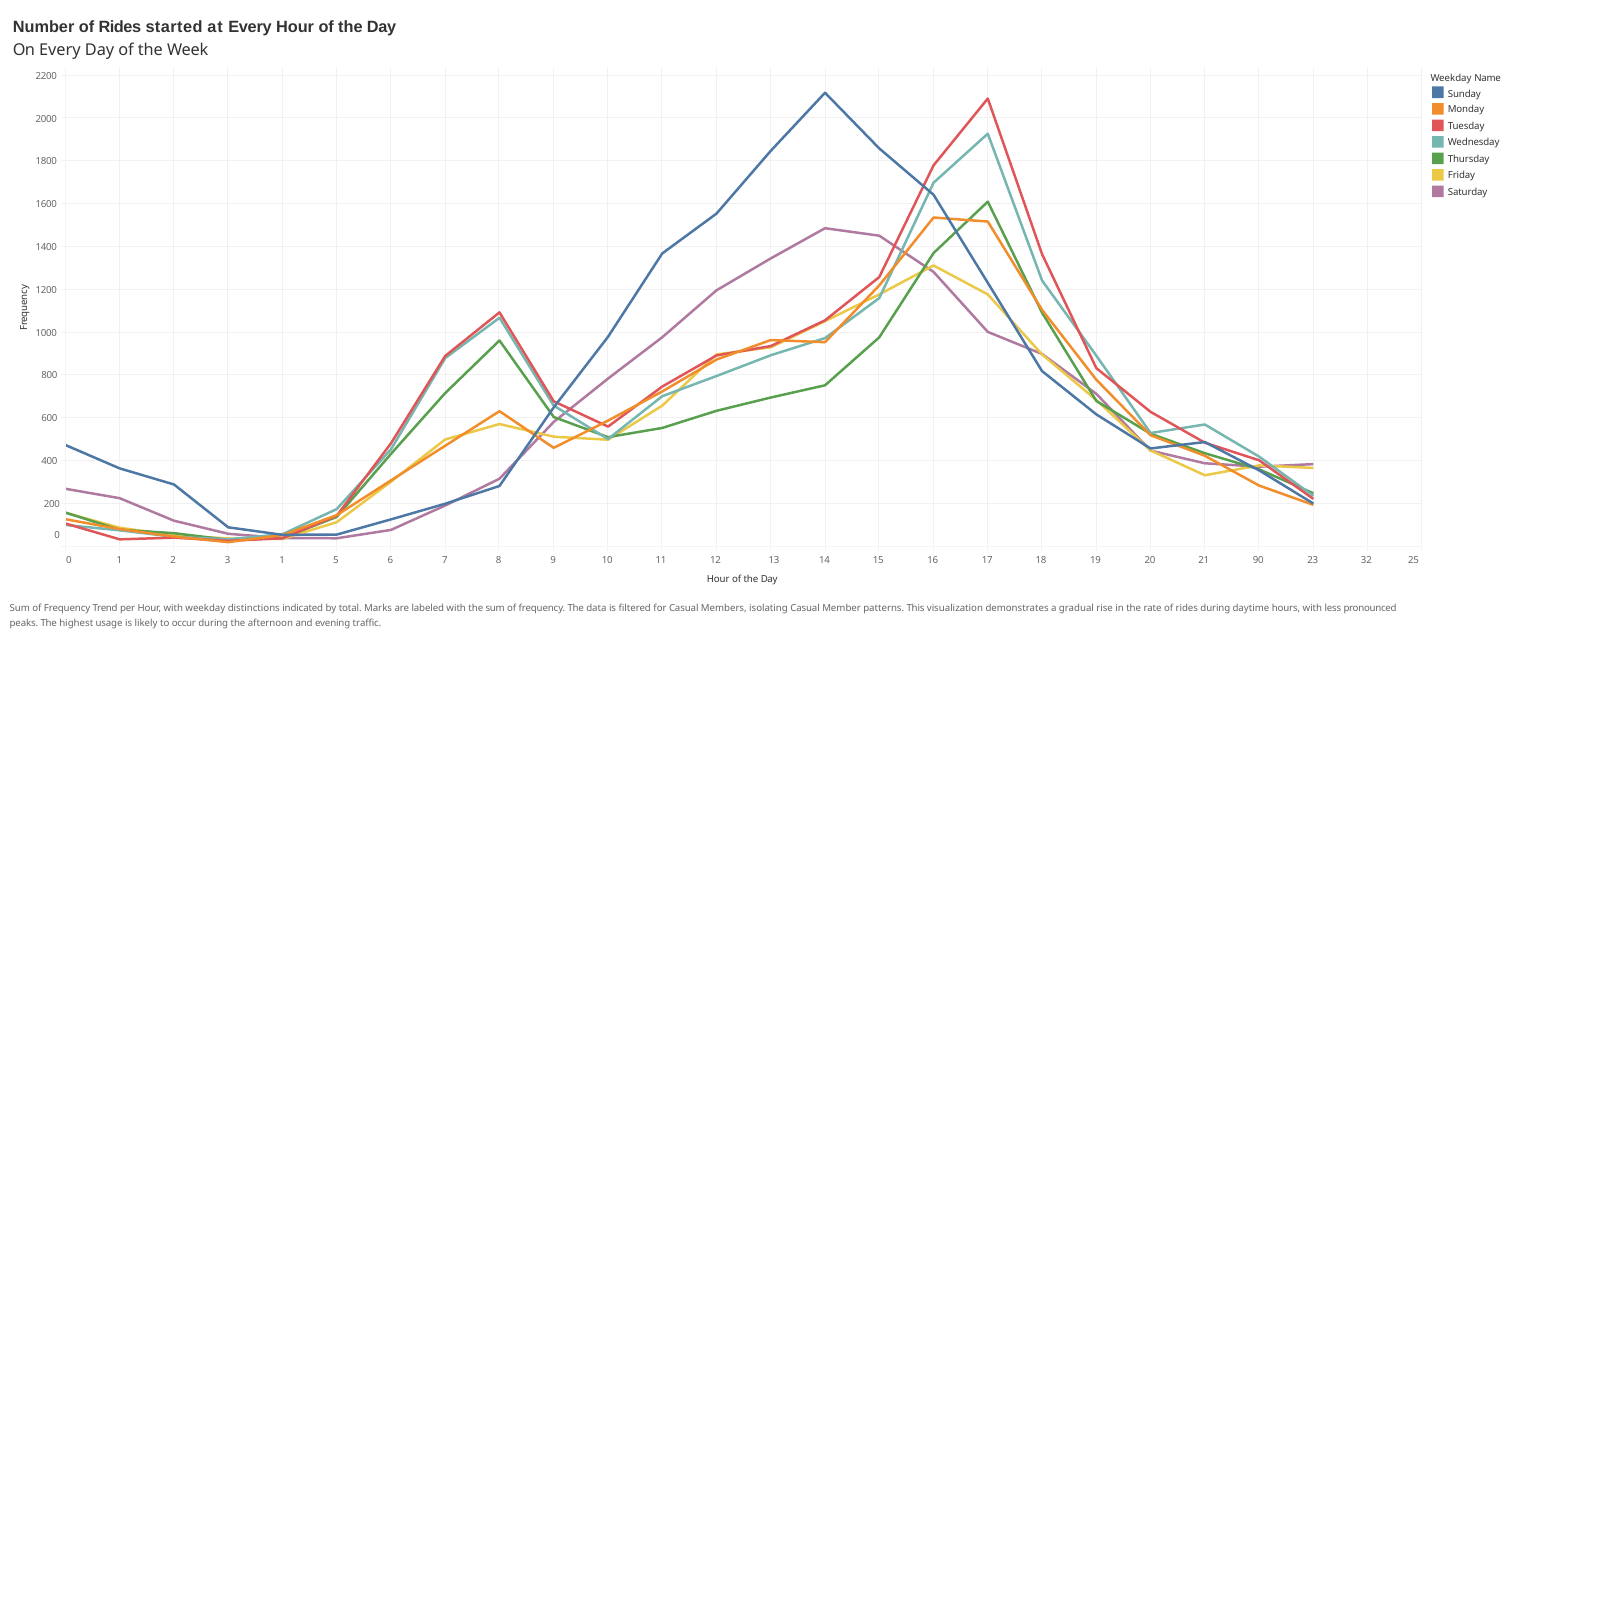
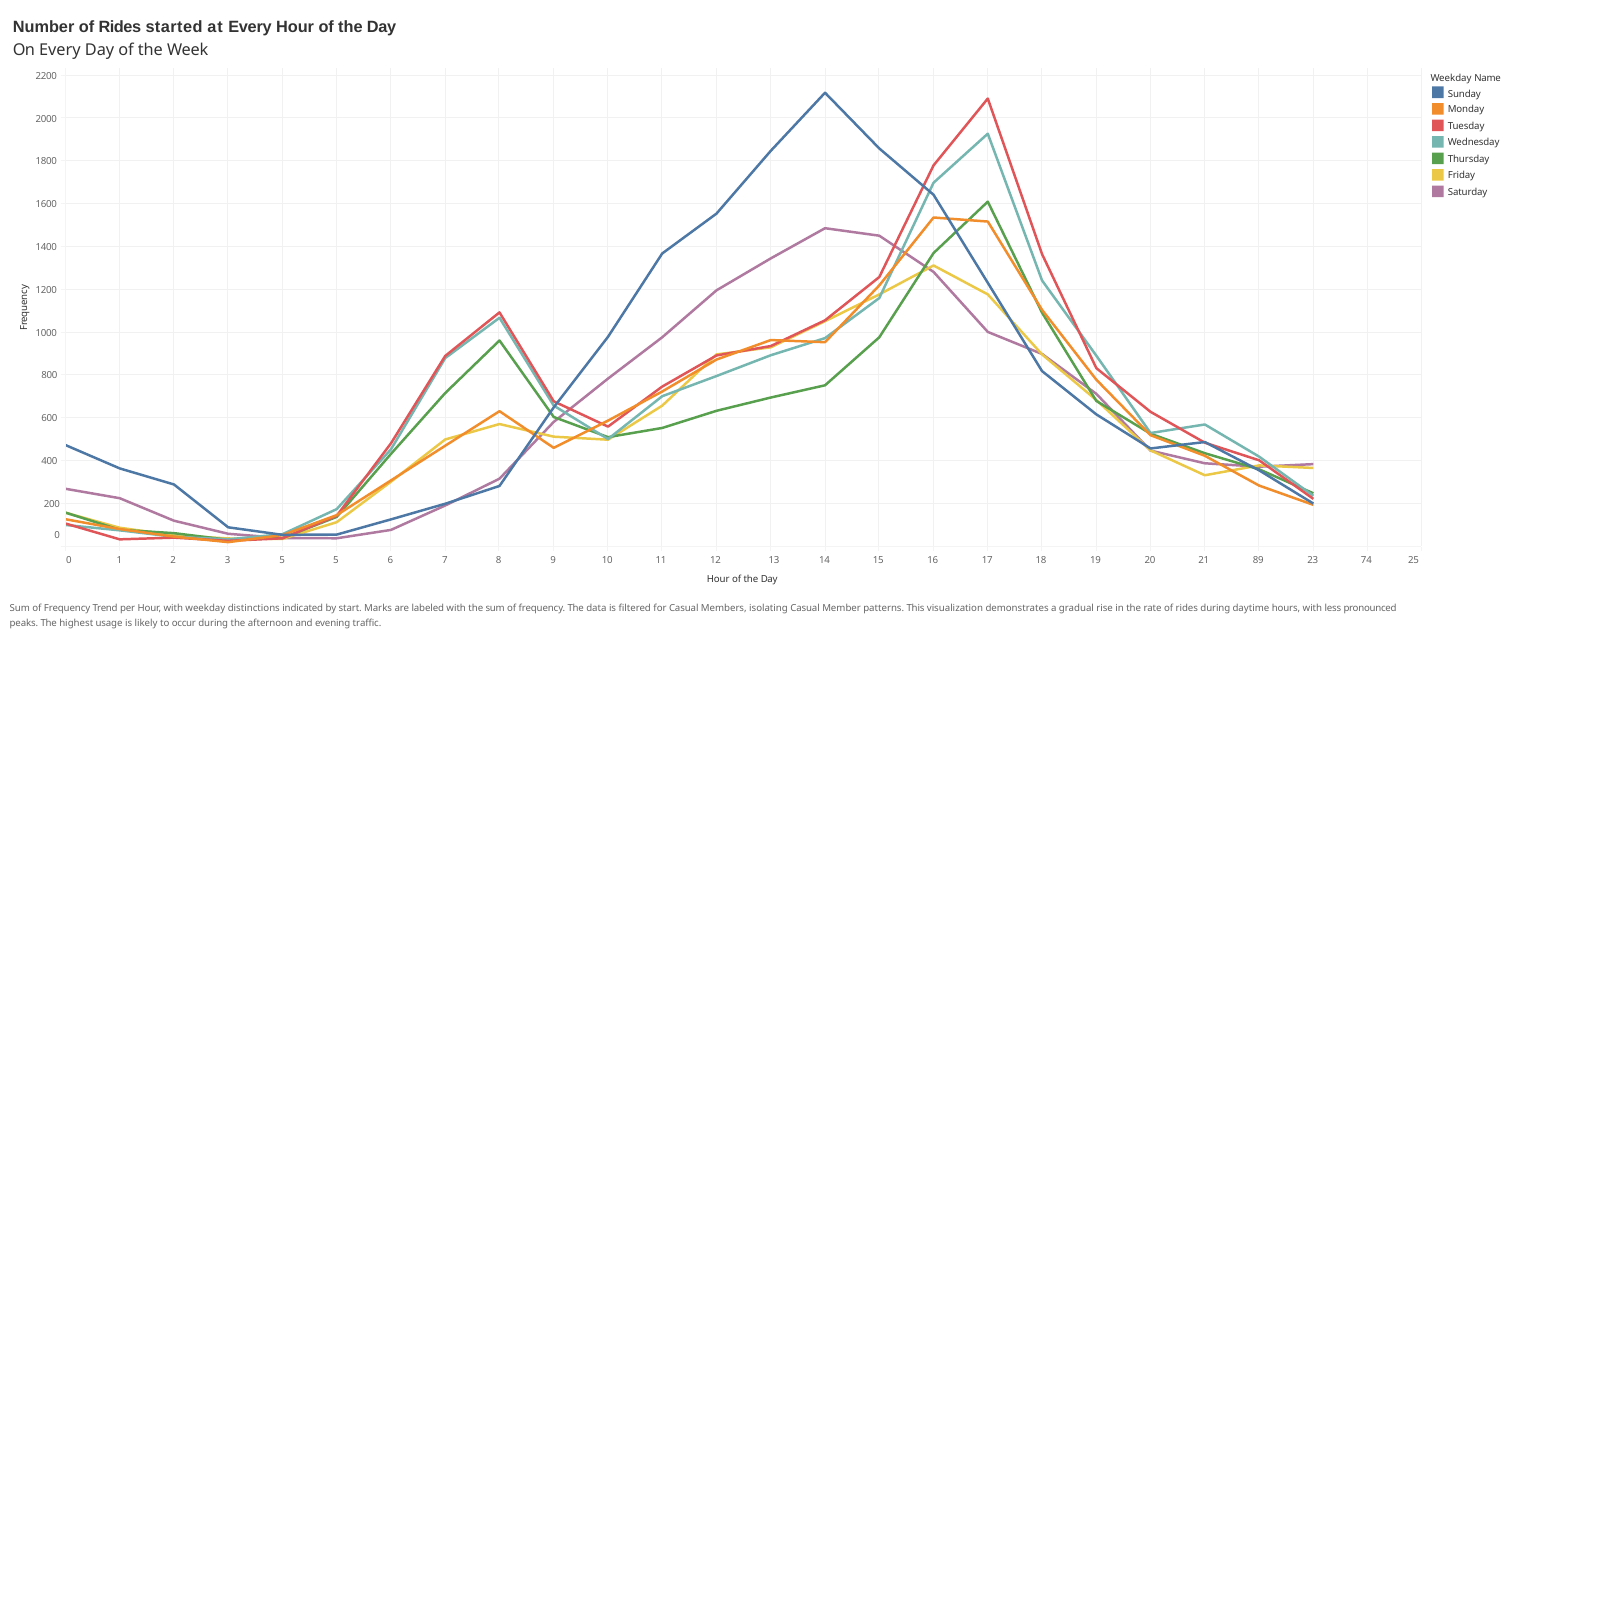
3 1: 1 -> 5 (282, 561)
90: 90 -> 89 (1258, 561)
32: 32 -> 74 (1366, 561)
total: total -> start (350, 609)
